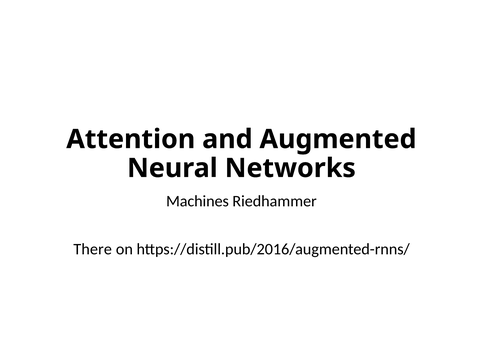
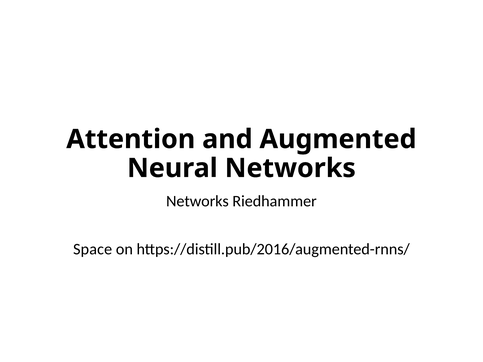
Machines: Machines -> Networks (197, 201)
There: There -> Space (93, 249)
